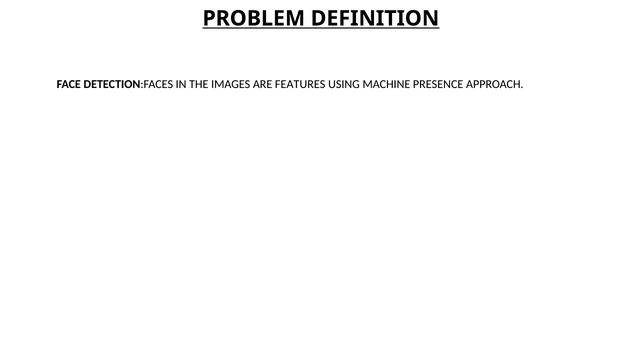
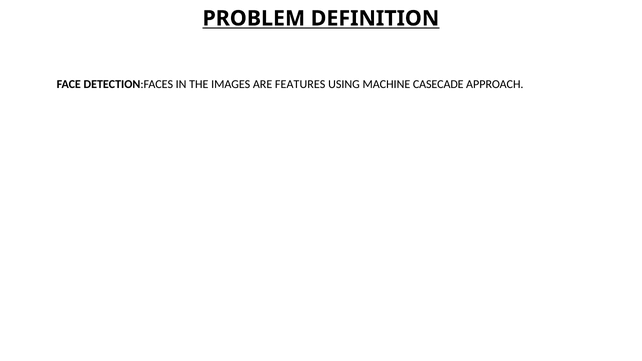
PRESENCE: PRESENCE -> CASECADE (438, 84)
